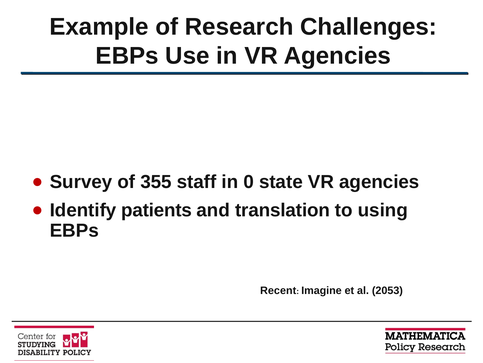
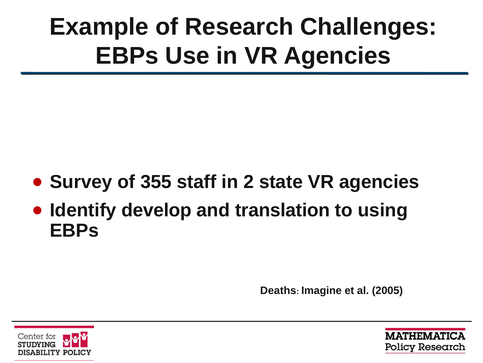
0: 0 -> 2 (249, 182)
patients: patients -> develop (157, 210)
Recent: Recent -> Deaths (278, 290)
2053: 2053 -> 2005 (387, 290)
